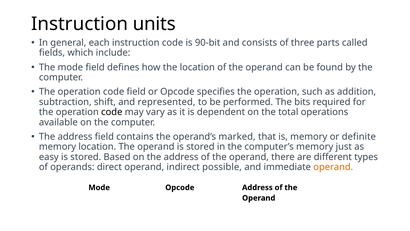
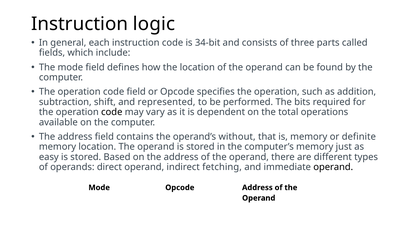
units: units -> logic (154, 24)
90-bit: 90-bit -> 34-bit (208, 43)
marked: marked -> without (237, 137)
possible: possible -> fetching (222, 167)
operand colour: orange -> black (333, 167)
